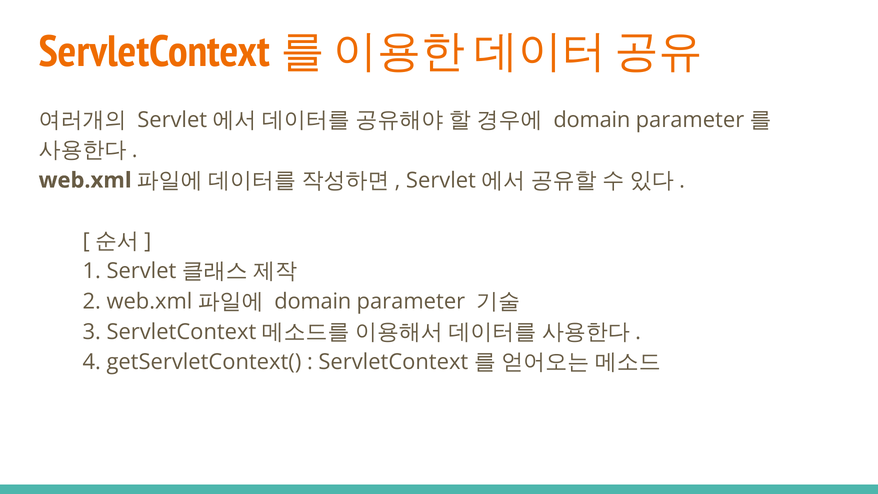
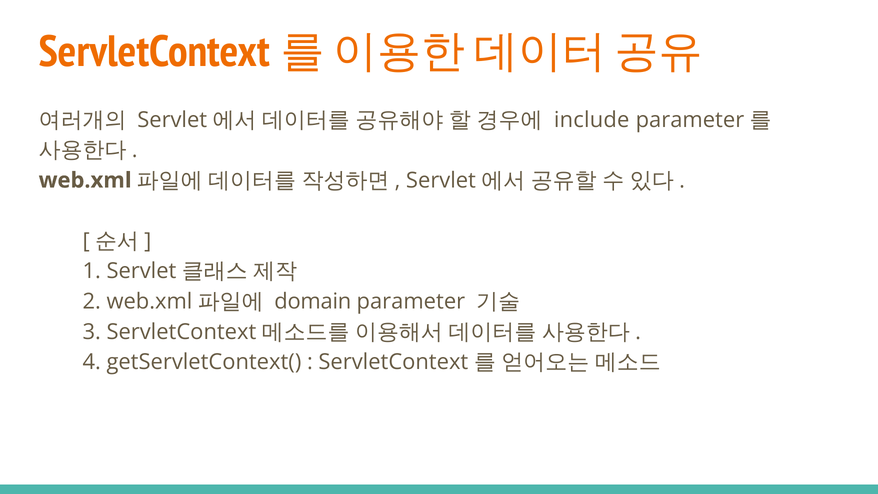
domain: domain -> include (592, 120)
